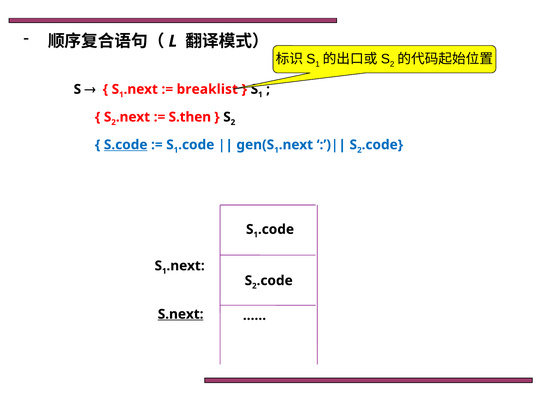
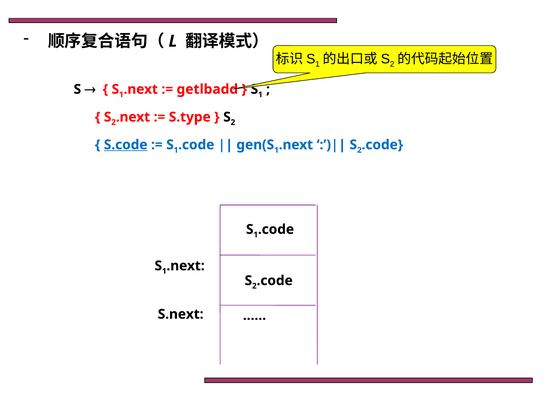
breaklist: breaklist -> getlbadd (207, 89)
S.then: S.then -> S.type (190, 117)
S.next underline: present -> none (181, 314)
